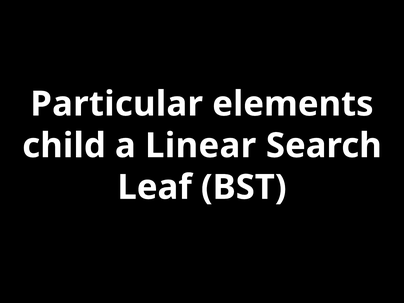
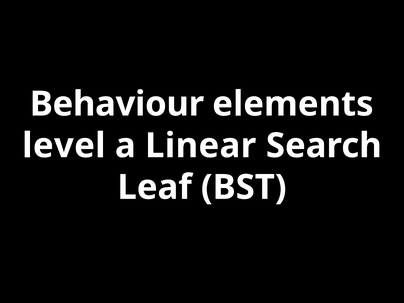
Particular: Particular -> Behaviour (117, 104)
child: child -> level (64, 146)
